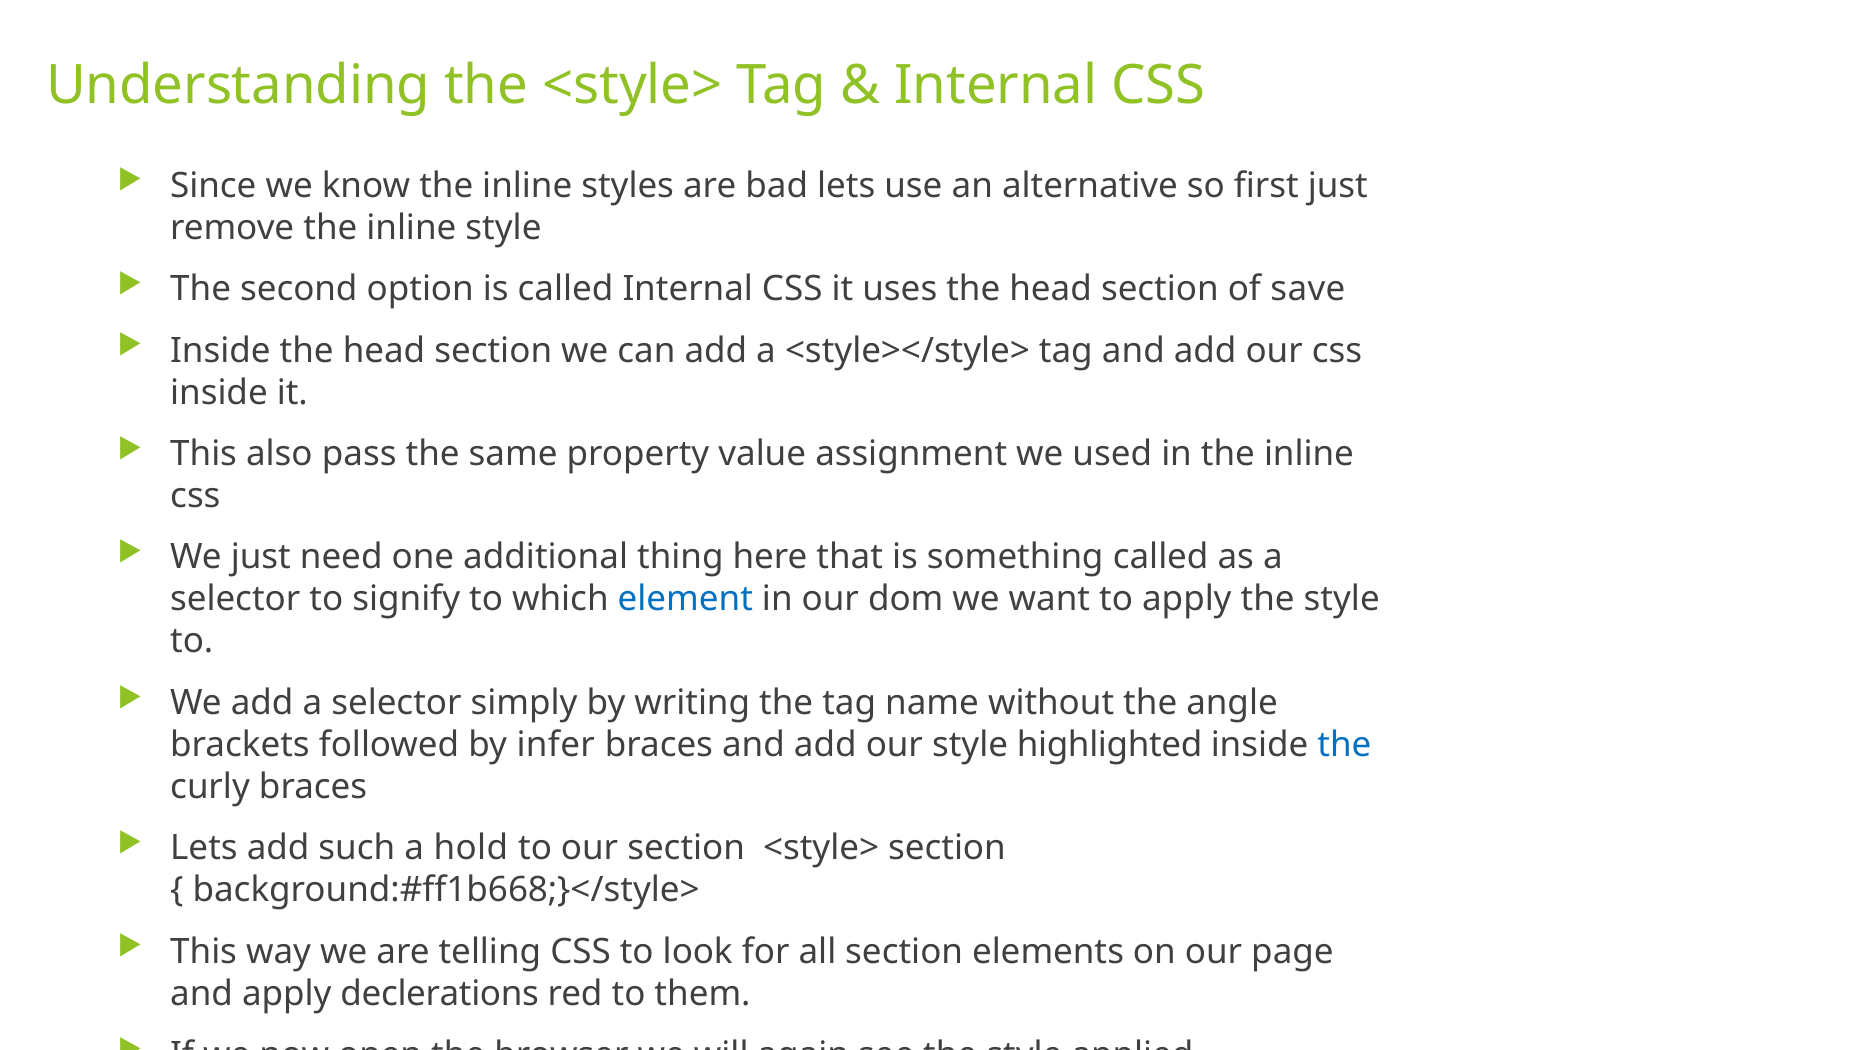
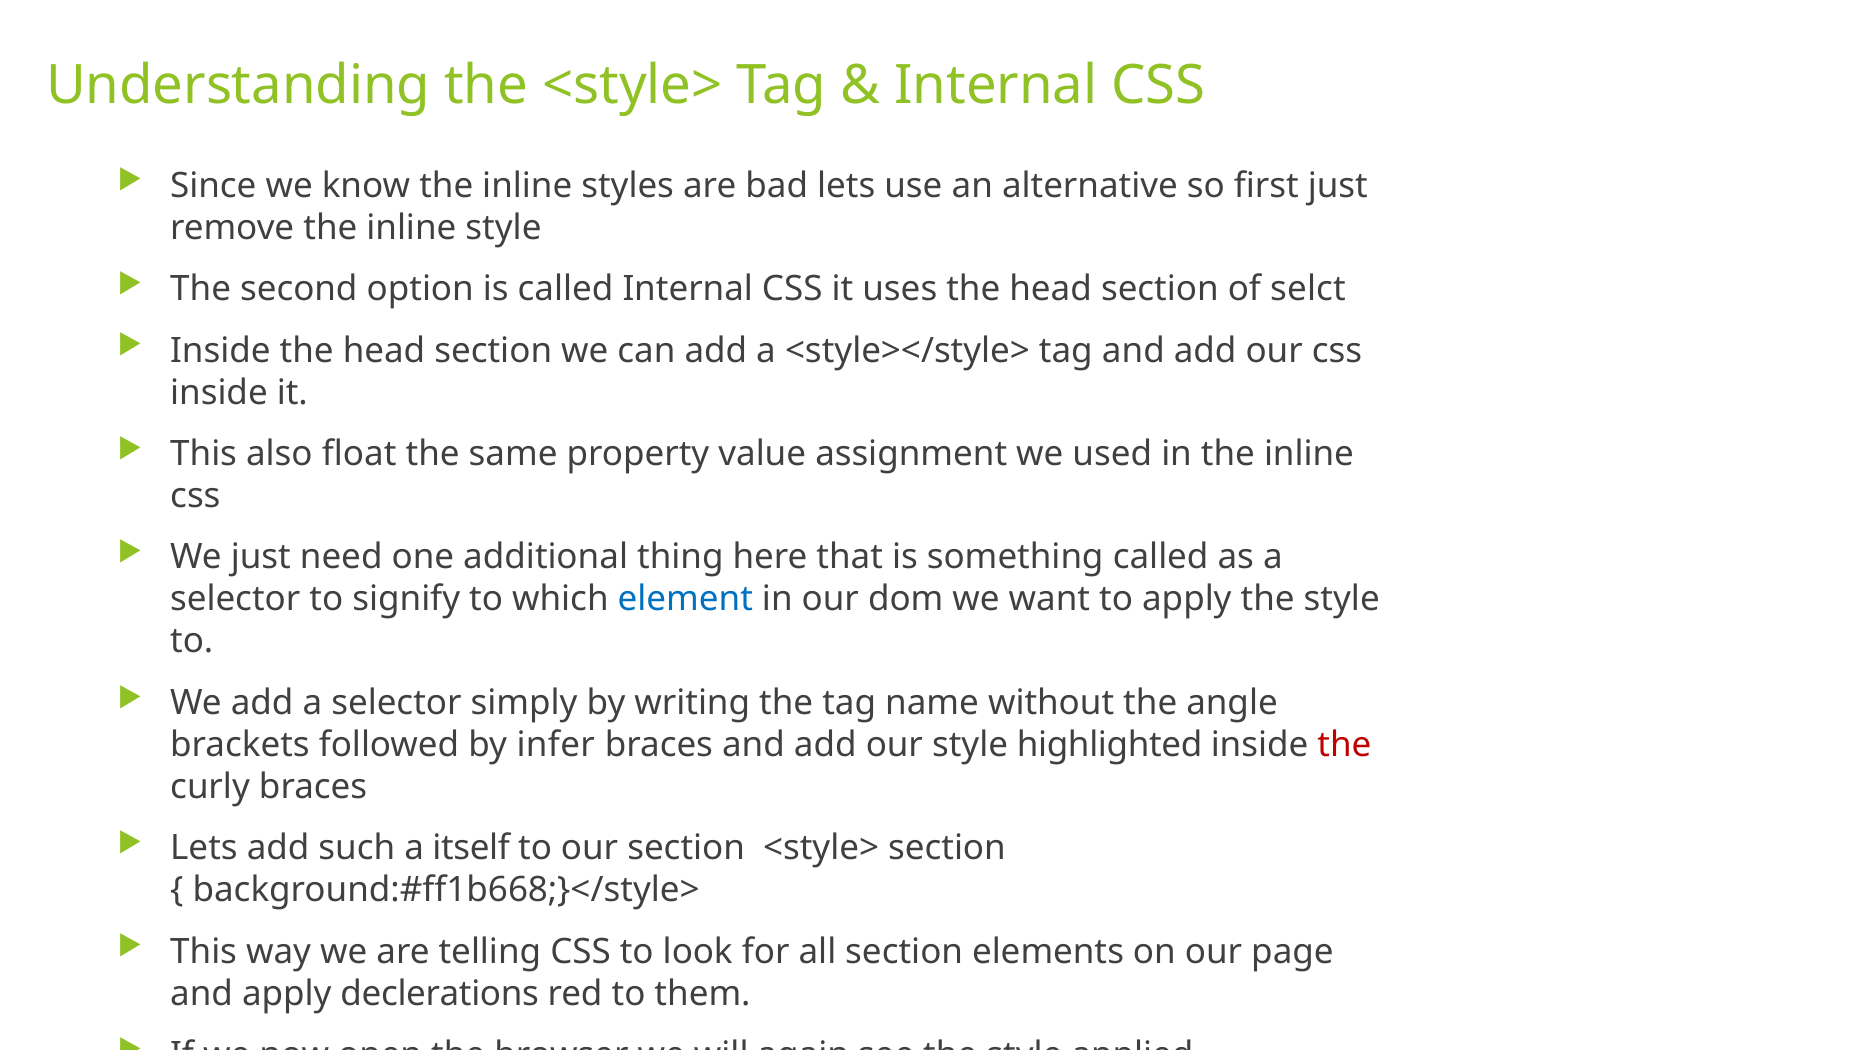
save: save -> selct (1308, 289)
pass: pass -> float (359, 454)
the colour: blue -> red (1344, 745)
hold: hold -> itself (471, 848)
